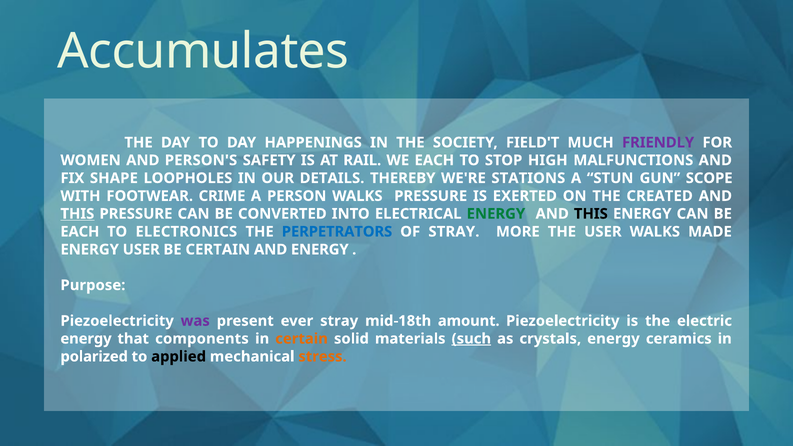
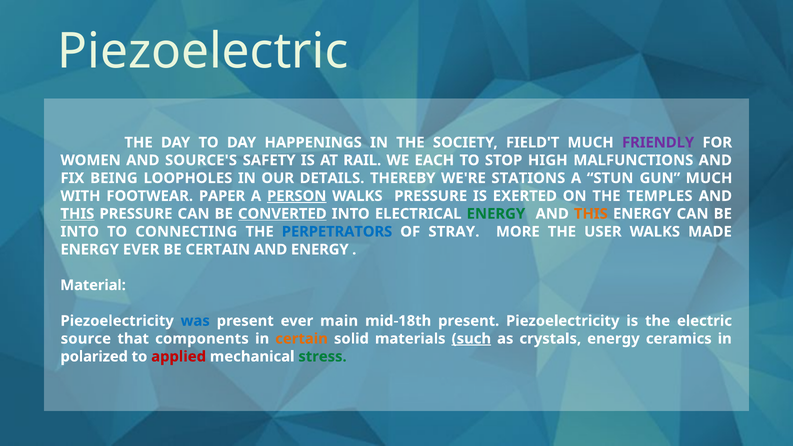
Accumulates: Accumulates -> Piezoelectric (203, 52)
PERSON'S: PERSON'S -> SOURCE'S (201, 160)
SHAPE: SHAPE -> BEING (114, 178)
GUN SCOPE: SCOPE -> MUCH (709, 178)
CRIME: CRIME -> PAPER (222, 196)
PERSON underline: none -> present (297, 196)
CREATED: CREATED -> TEMPLES (660, 196)
CONVERTED underline: none -> present (282, 214)
THIS colour: black -> orange (591, 214)
EACH: EACH -> INTO (80, 232)
ELECTRONICS: ELECTRONICS -> CONNECTING (186, 232)
ENERGY USER: USER -> EVER (141, 250)
Purpose: Purpose -> Material (93, 285)
was colour: purple -> blue (195, 321)
ever stray: stray -> main (339, 321)
mid-18th amount: amount -> present (469, 321)
energy: energy -> source (86, 339)
applied colour: black -> red (179, 357)
stress colour: orange -> green (322, 357)
